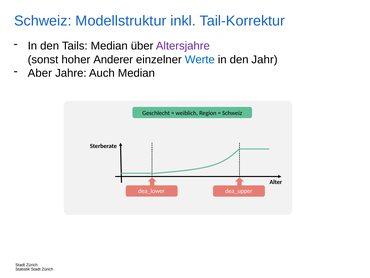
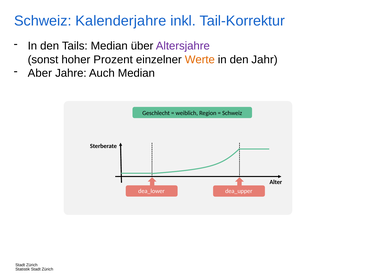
Modellstruktur: Modellstruktur -> Kalenderjahre (121, 21)
Anderer: Anderer -> Prozent (113, 59)
Werte colour: blue -> orange (200, 59)
